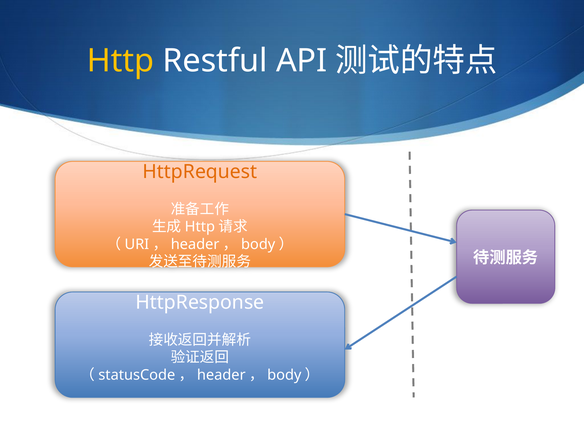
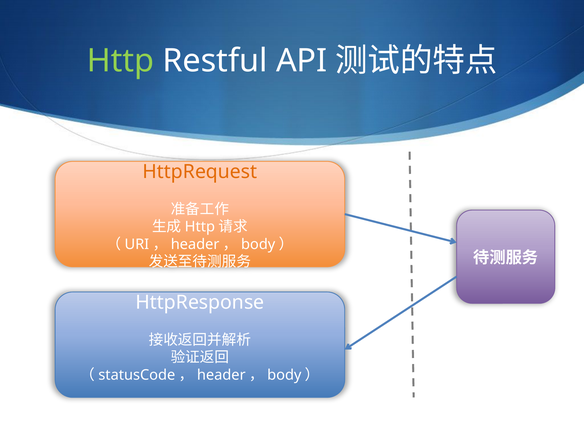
Http colour: yellow -> light green (120, 61)
